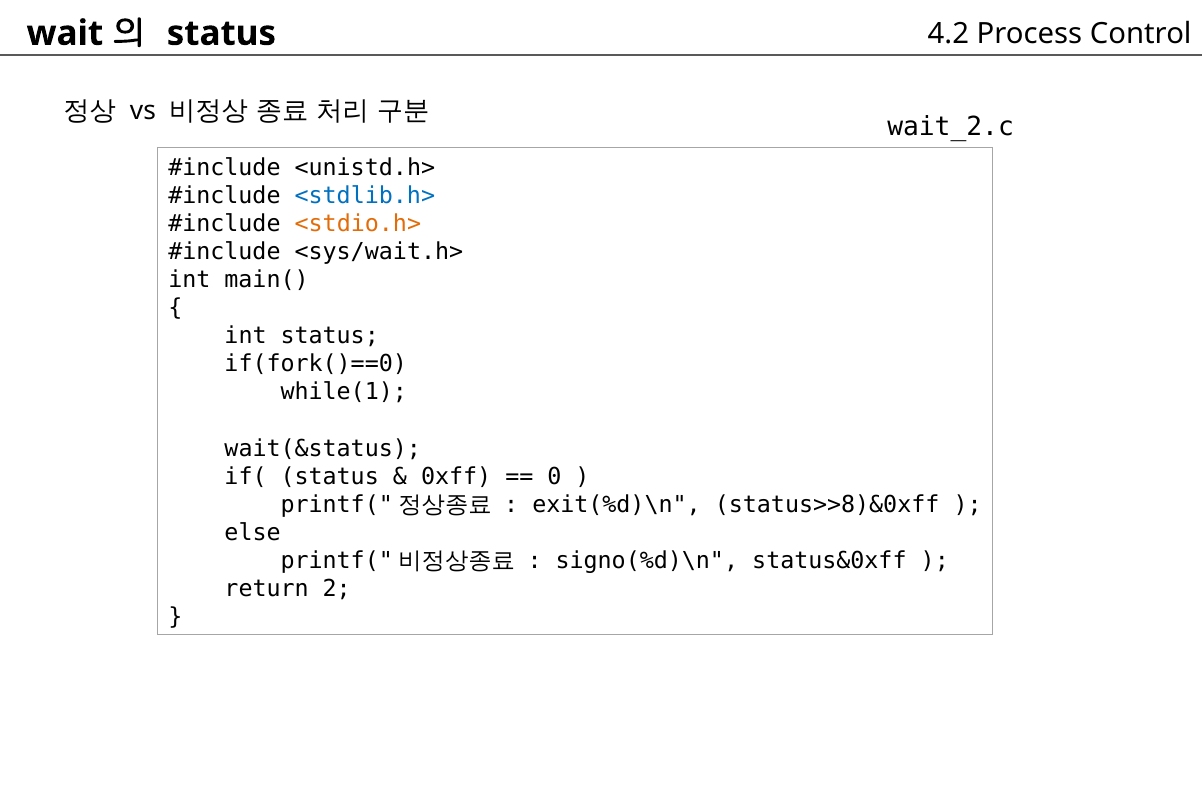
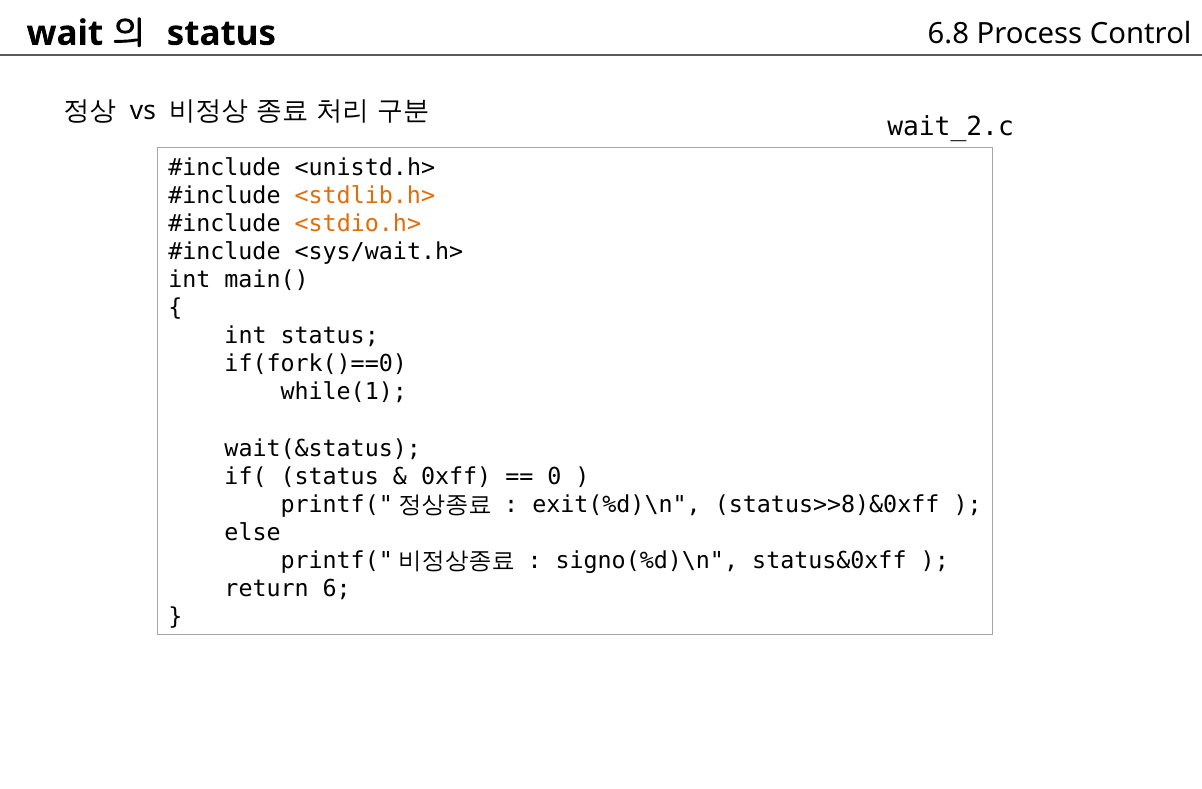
4.2: 4.2 -> 6.8 (948, 34)
<stdlib.h> colour: blue -> orange (365, 196)
2: 2 -> 6 (337, 589)
